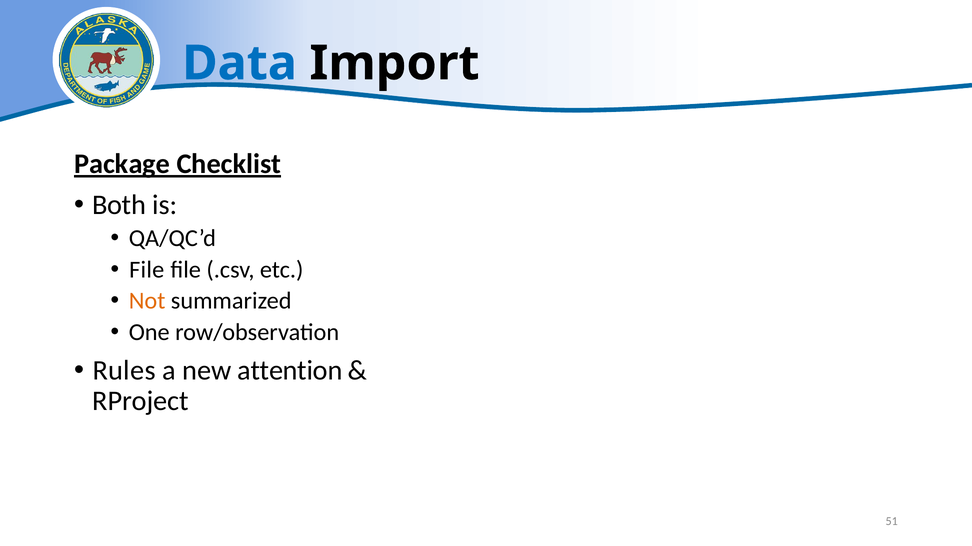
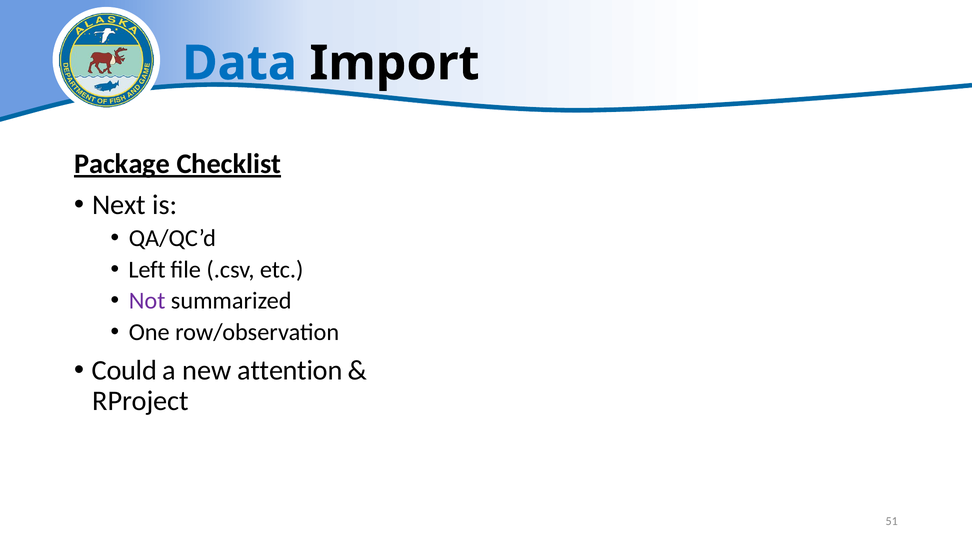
Both: Both -> Next (119, 205)
File: File -> Left (147, 270)
Not colour: orange -> purple (147, 301)
Rules: Rules -> Could (124, 371)
